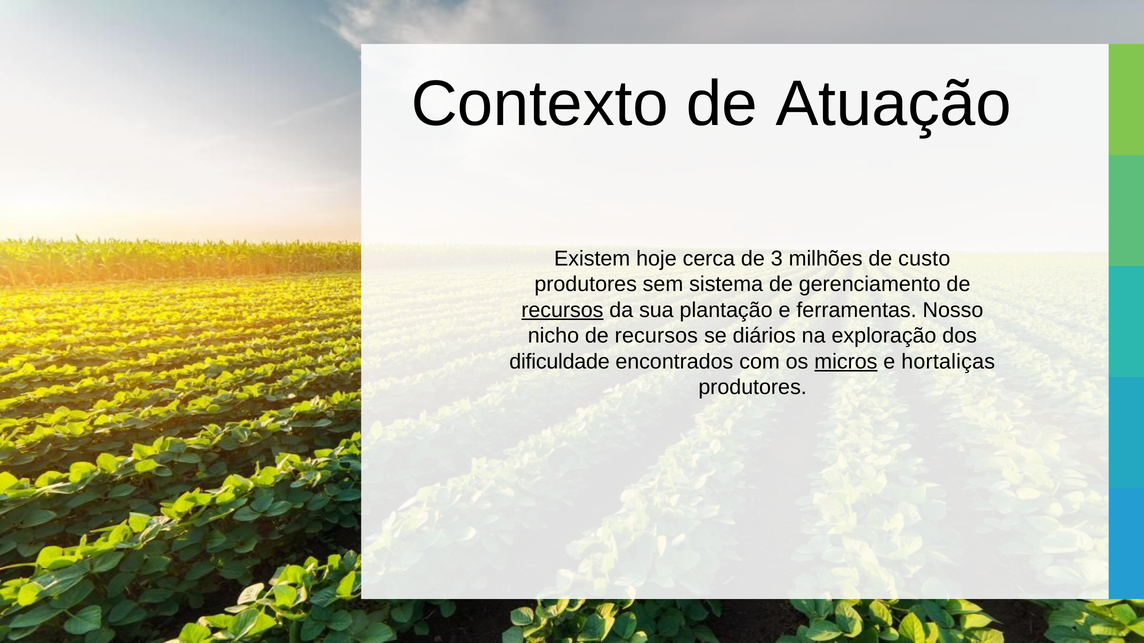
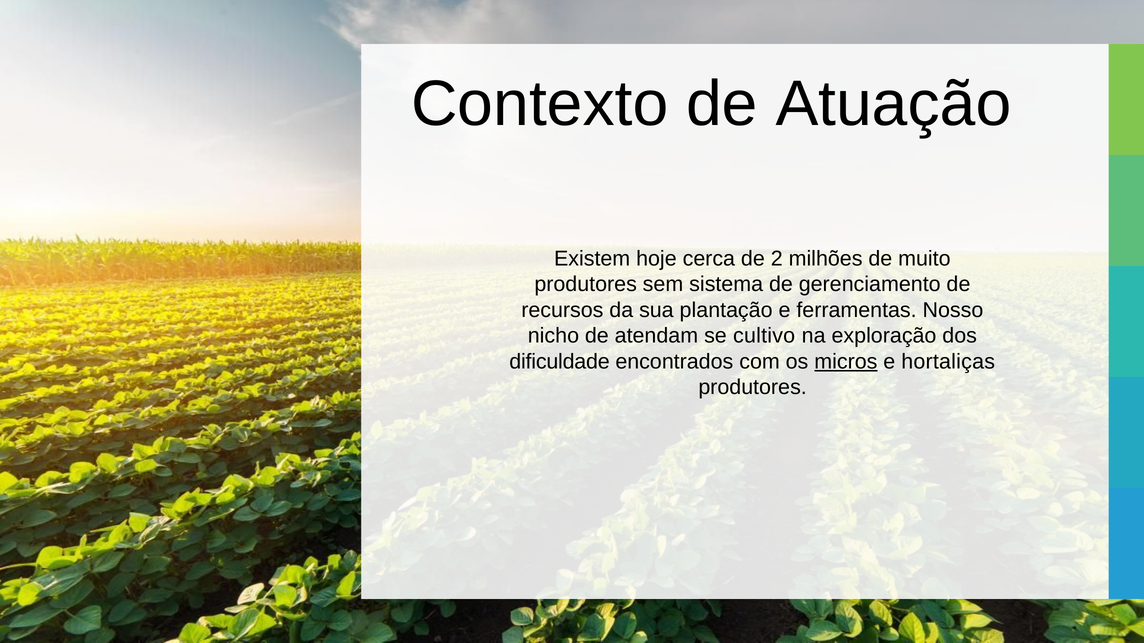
3: 3 -> 2 (777, 259)
custo: custo -> muito (924, 259)
recursos underline: present -> none (562, 310)
nicho de recursos: recursos -> atendam (656, 336)
diários: diários -> cultivo (764, 336)
